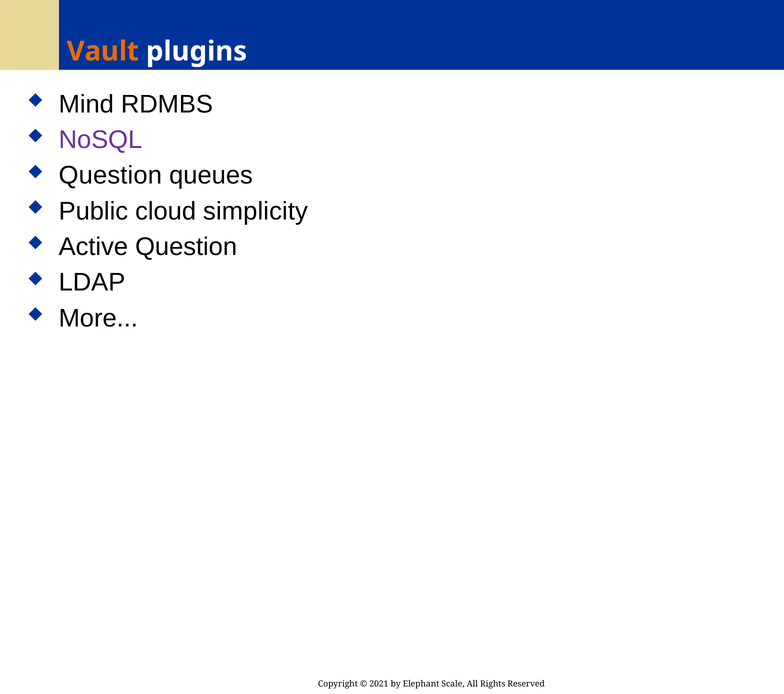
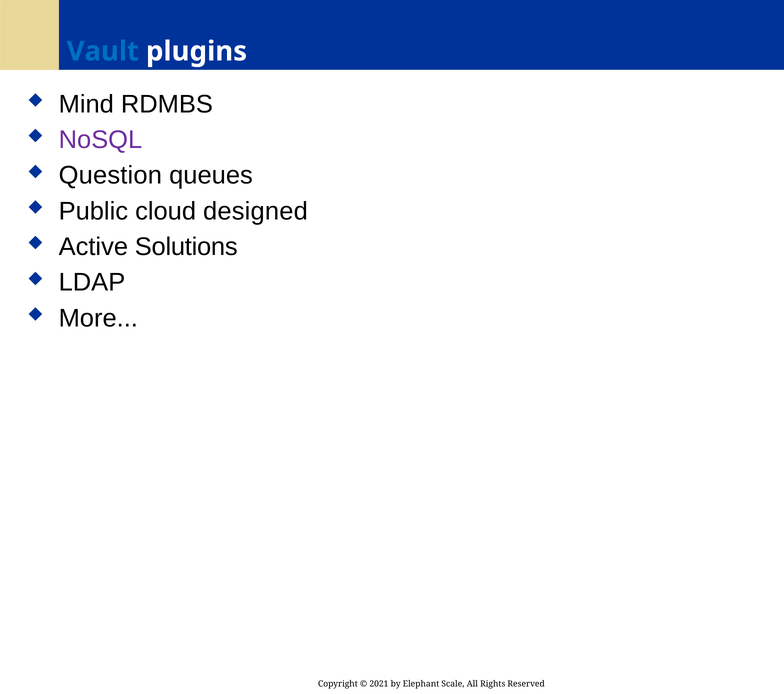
Vault colour: orange -> blue (103, 51)
simplicity: simplicity -> designed (255, 211)
Active Question: Question -> Solutions (186, 247)
